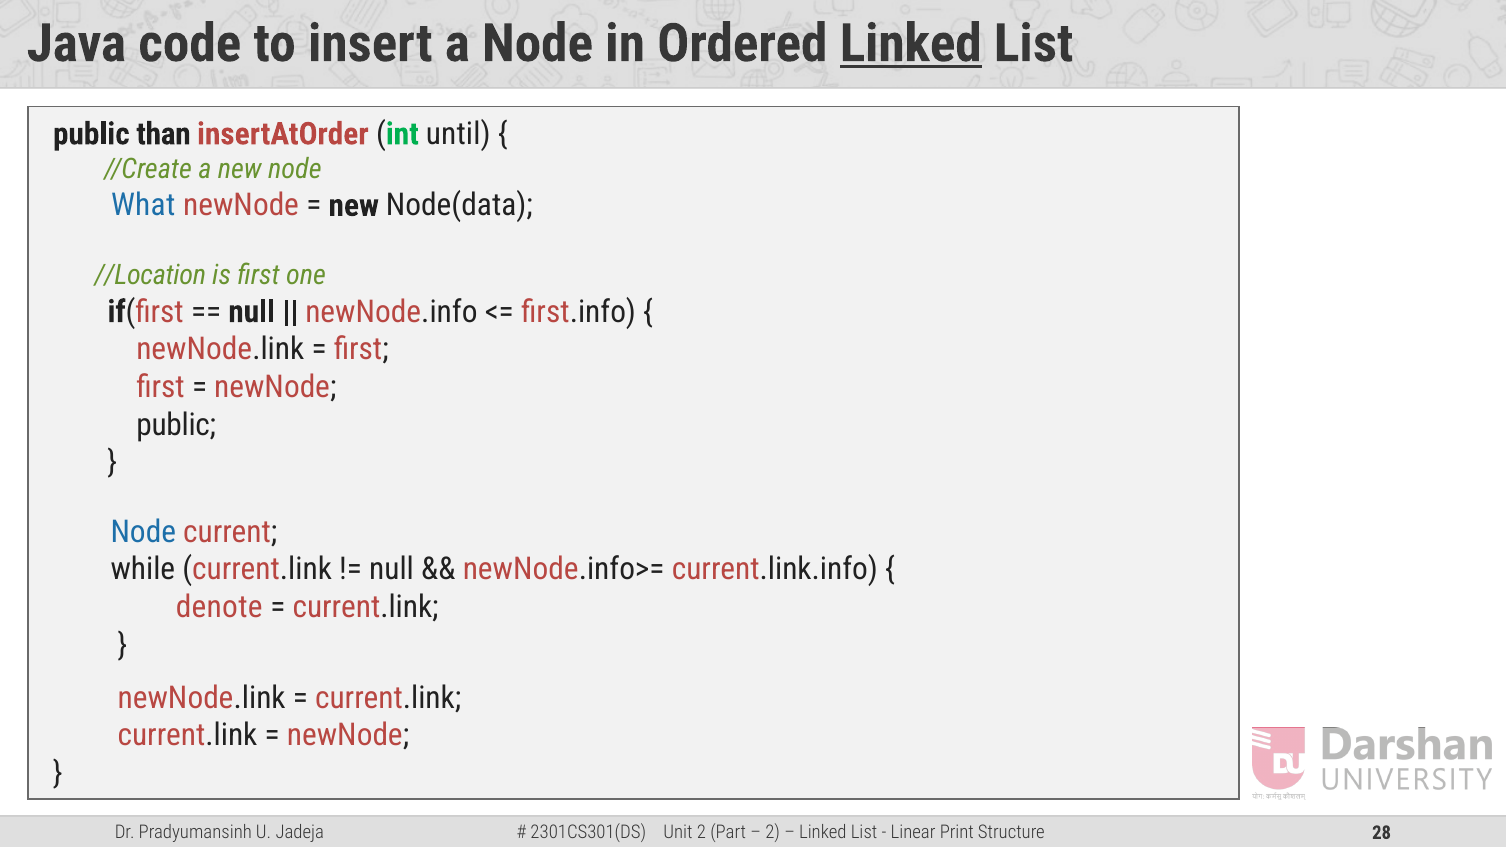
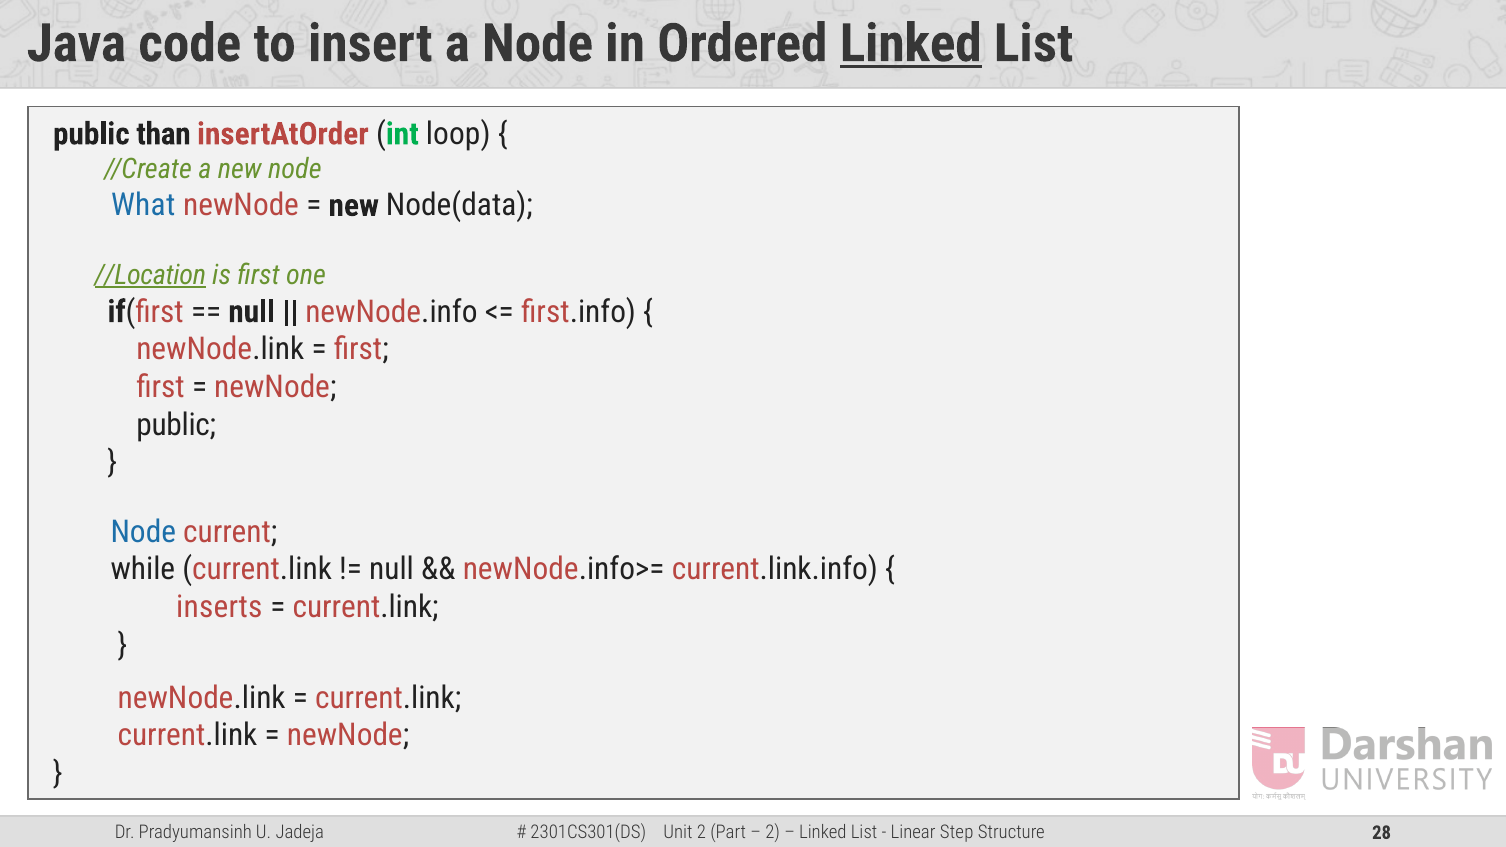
until: until -> loop (458, 134)
//Location underline: none -> present (150, 275)
denote: denote -> inserts (219, 607)
Print: Print -> Step (957, 833)
